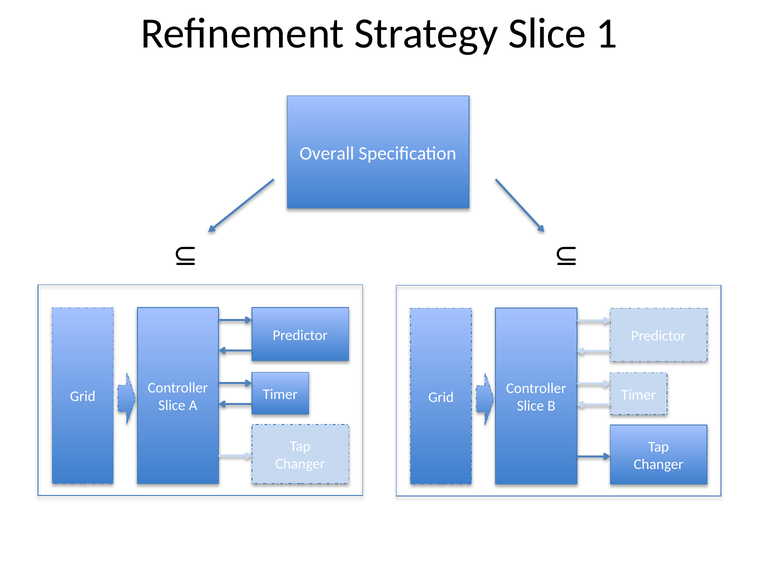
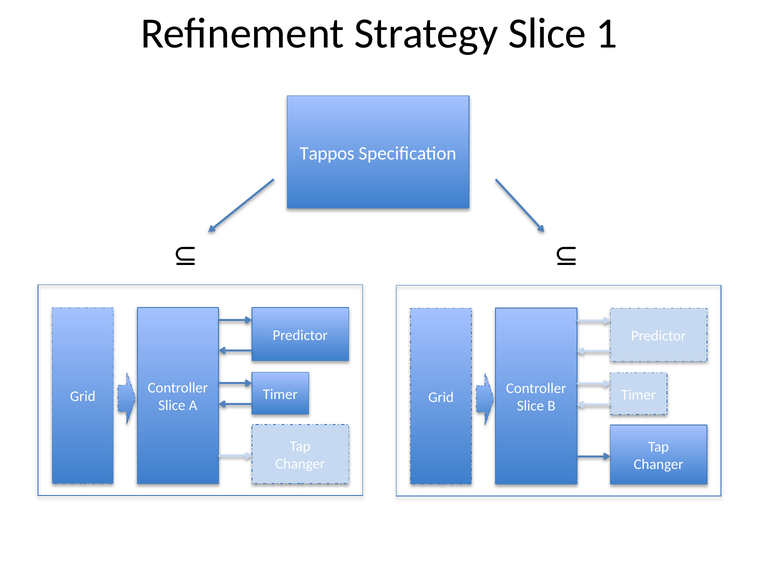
Overall: Overall -> Tappos (327, 153)
